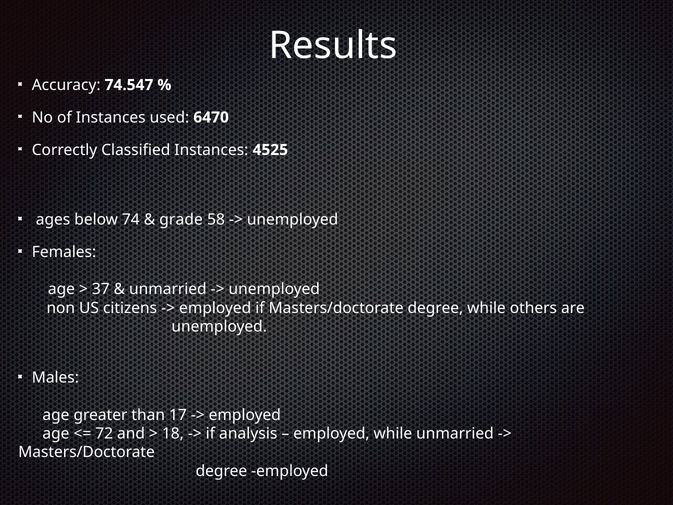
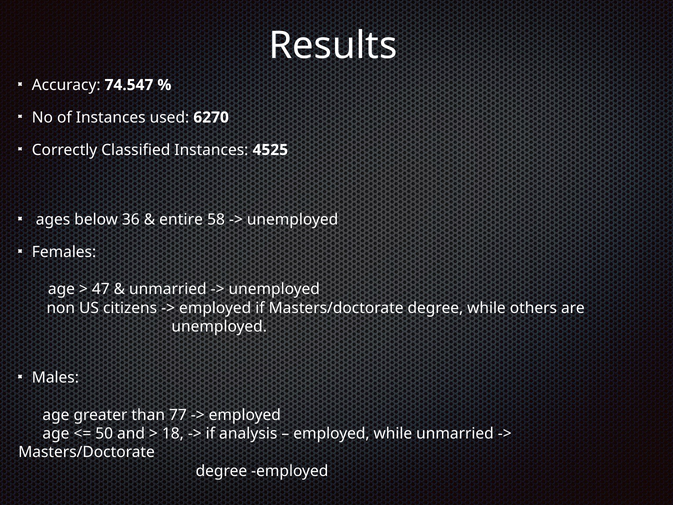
6470: 6470 -> 6270 (211, 117)
74: 74 -> 36 (131, 220)
grade: grade -> entire (181, 220)
37: 37 -> 47 (101, 289)
17: 17 -> 77 (178, 415)
72: 72 -> 50 (104, 433)
